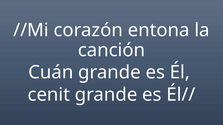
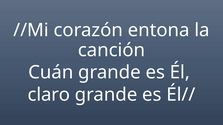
cenit: cenit -> claro (49, 95)
